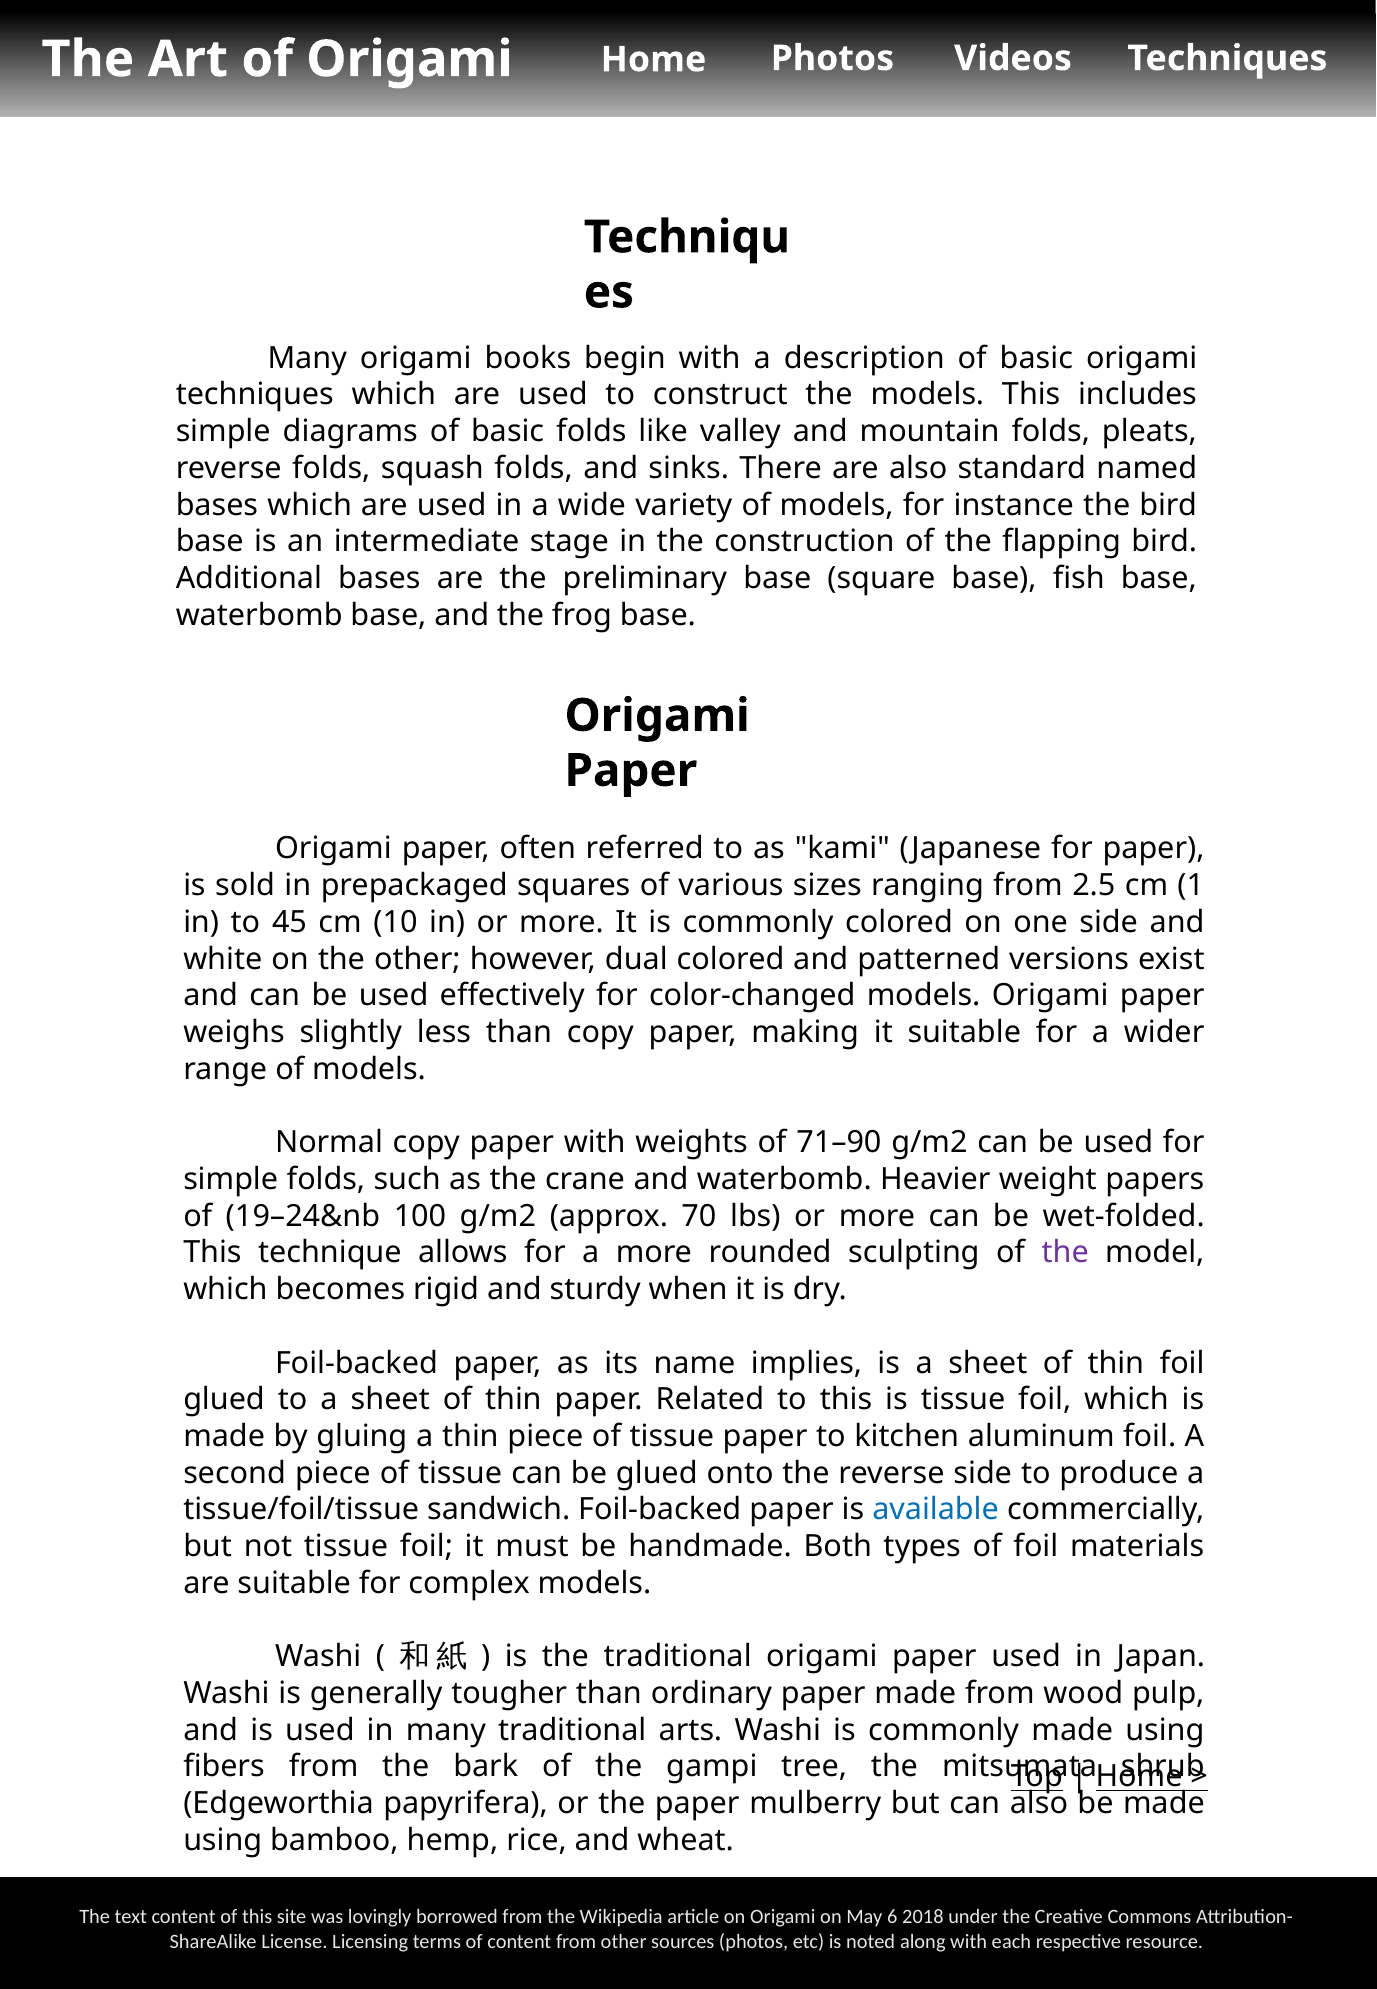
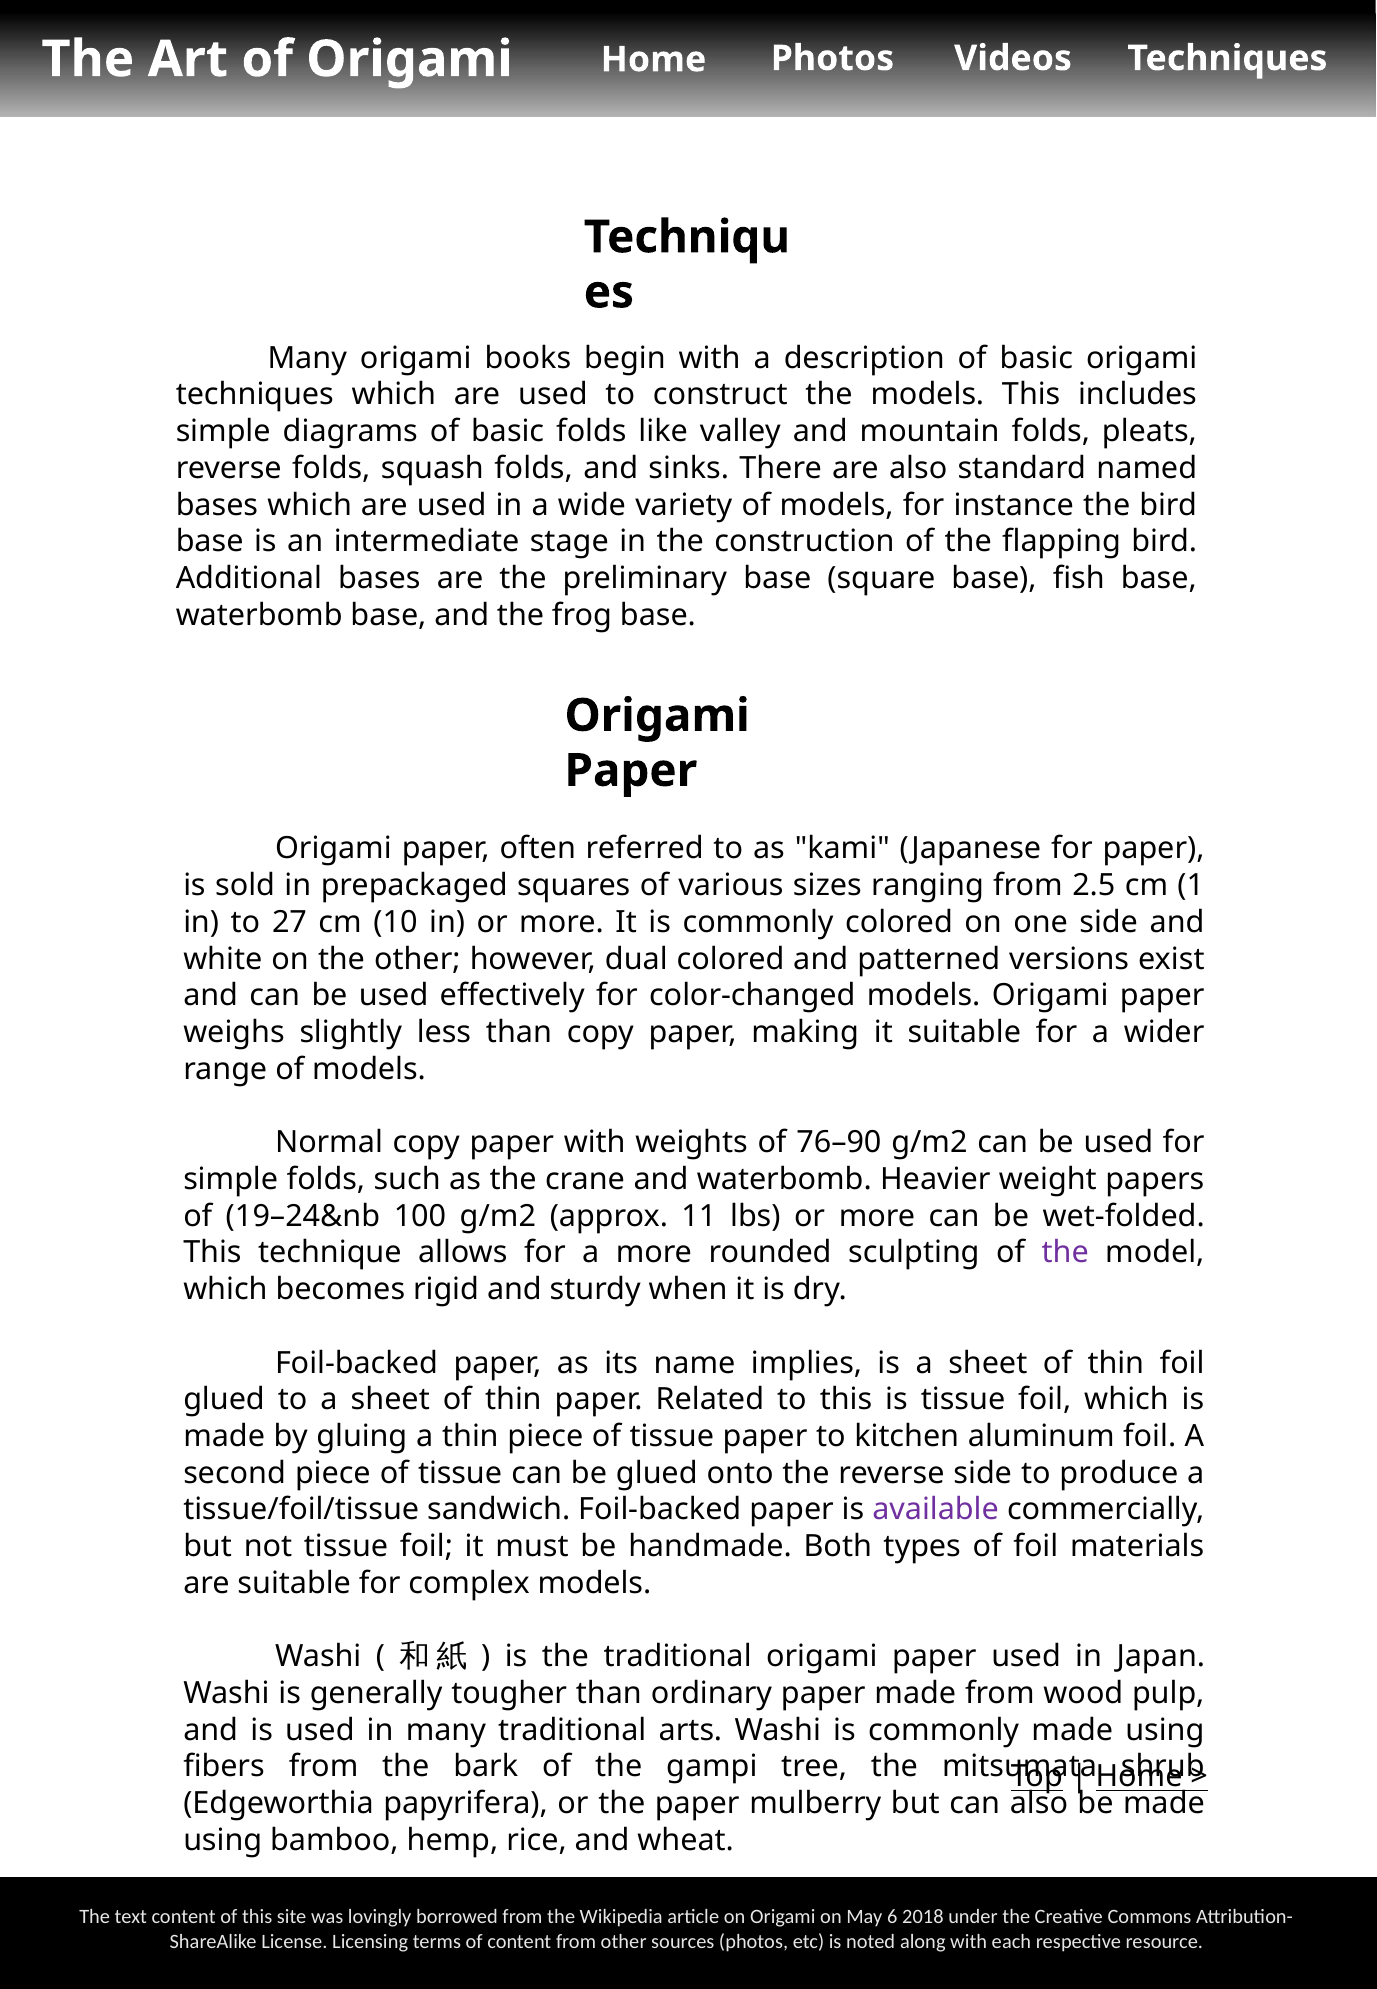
45: 45 -> 27 (289, 922)
71–90: 71–90 -> 76–90 (839, 1143)
70: 70 -> 11 (699, 1216)
available colour: blue -> purple (936, 1510)
